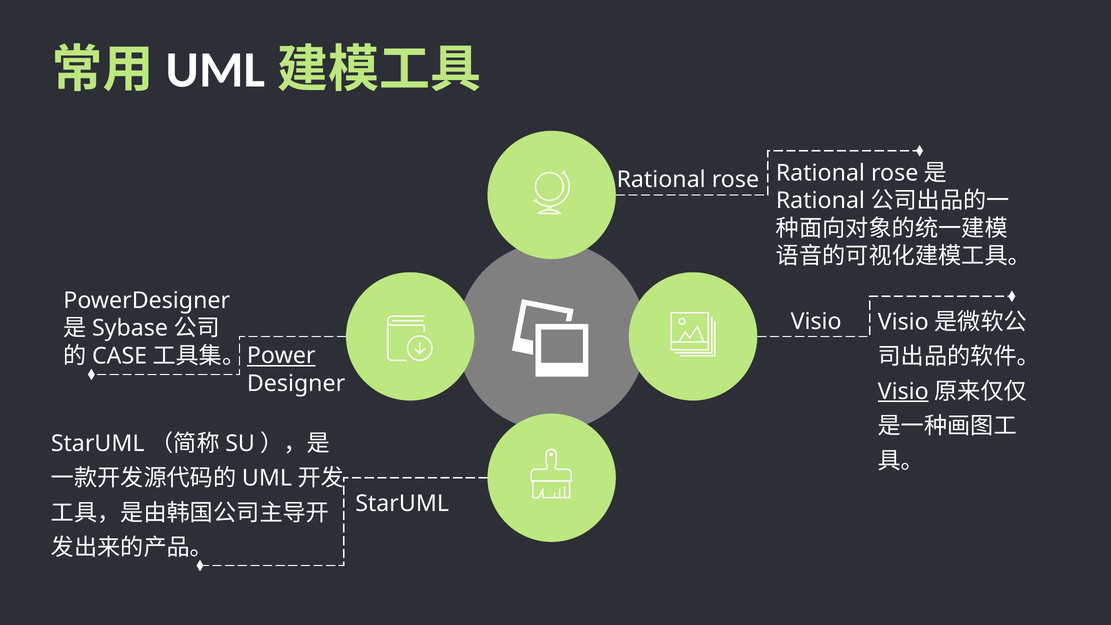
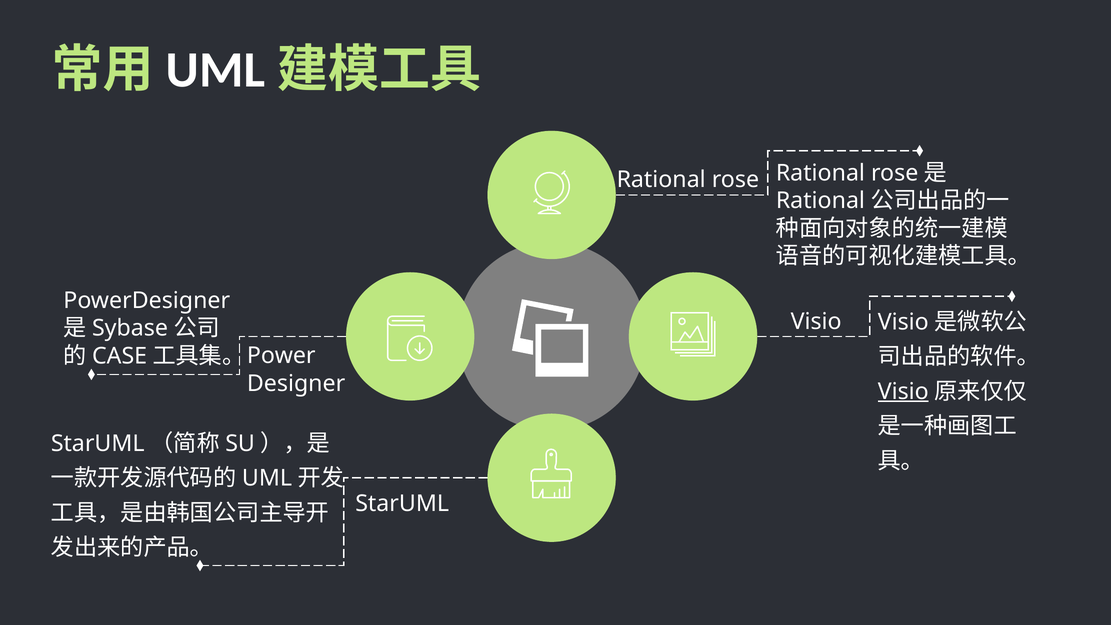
Power underline: present -> none (281, 356)
